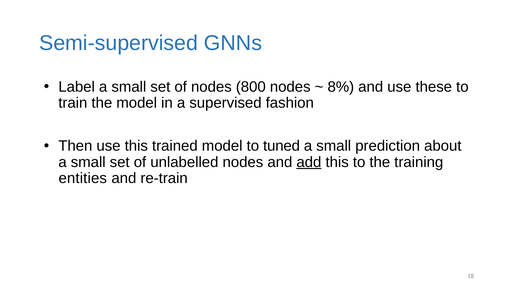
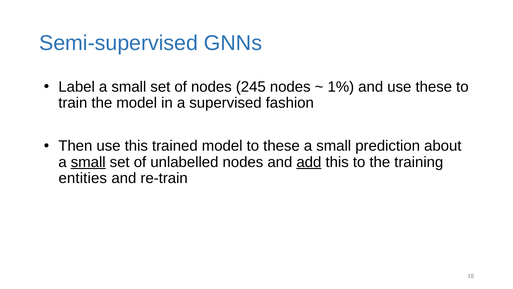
800: 800 -> 245 (251, 87)
8%: 8% -> 1% (341, 87)
to tuned: tuned -> these (281, 146)
small underline: none -> present (88, 162)
